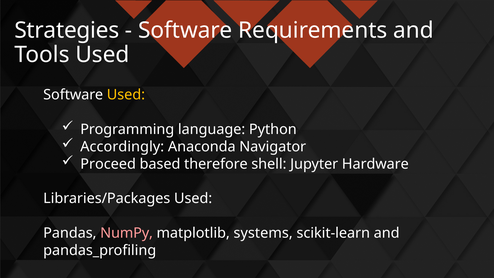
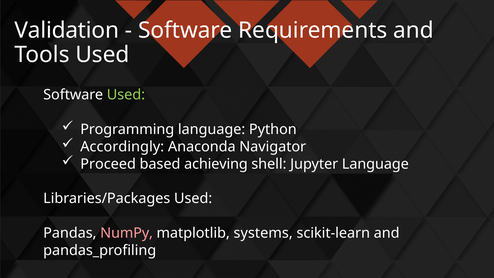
Strategies: Strategies -> Validation (67, 30)
Used colour: yellow -> light green (126, 95)
therefore: therefore -> achieving (216, 164)
Jupyter Hardware: Hardware -> Language (375, 164)
